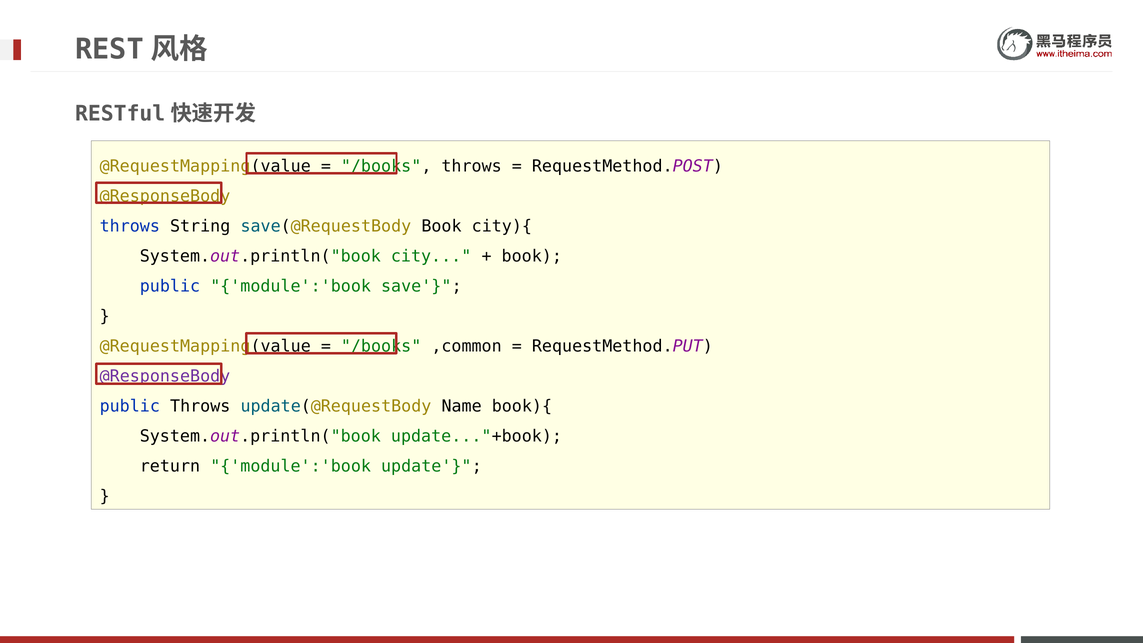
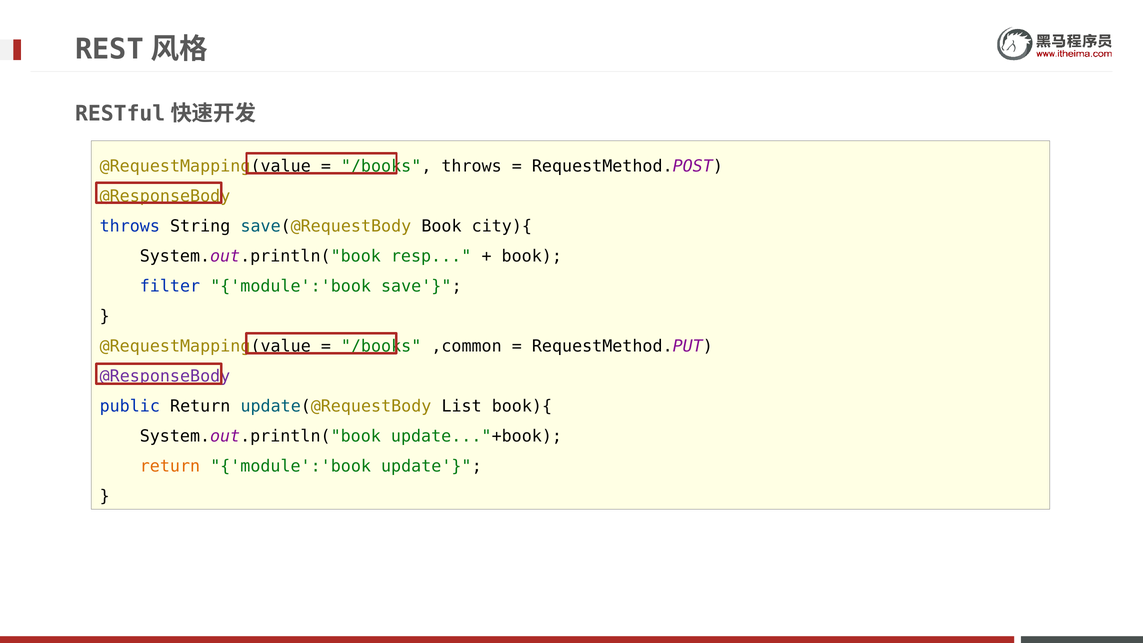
city: city -> resp (431, 256)
public: public -> filter (170, 286)
public Throws: Throws -> Return (200, 406)
Name: Name -> List (462, 406)
return colour: black -> orange (170, 466)
